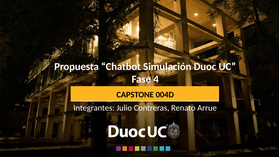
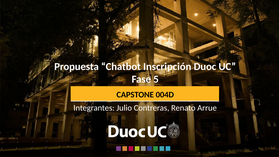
Simulación: Simulación -> Inscripción (167, 67)
4: 4 -> 5 (156, 79)
